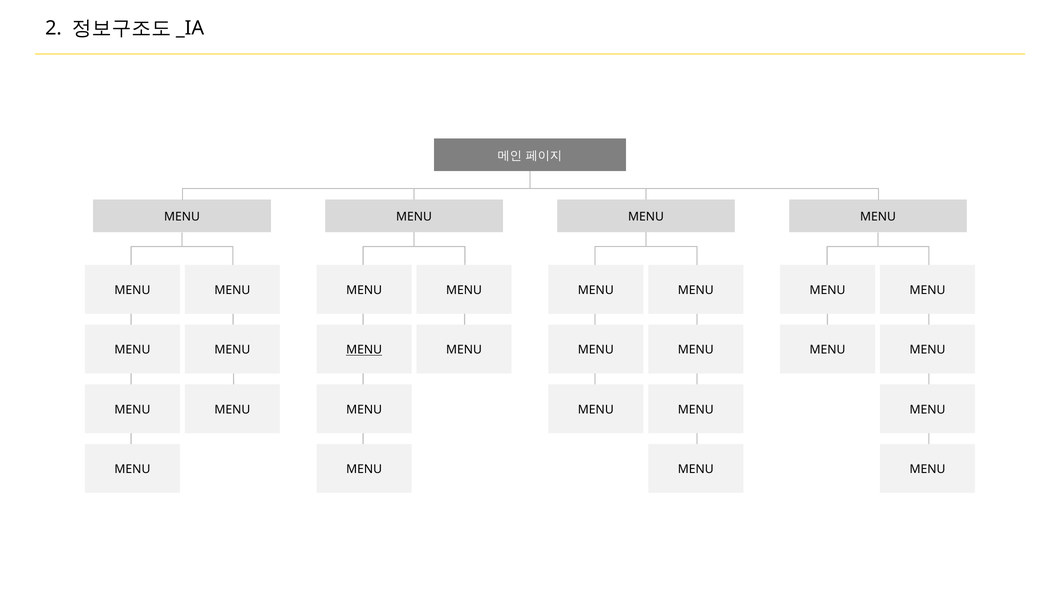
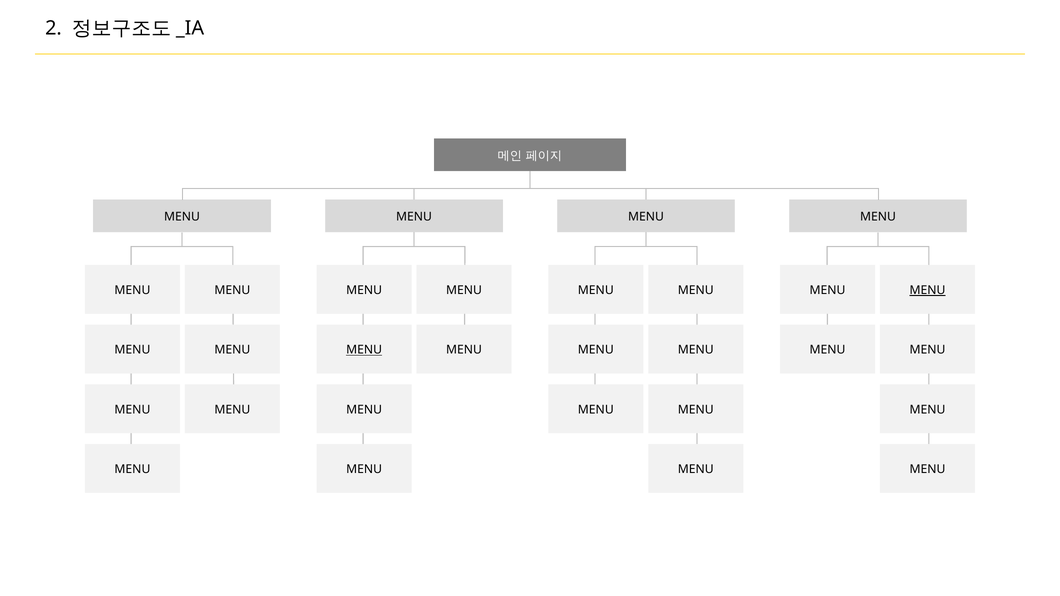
MENU underline: none -> present (927, 290)
